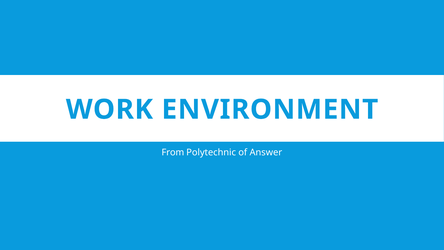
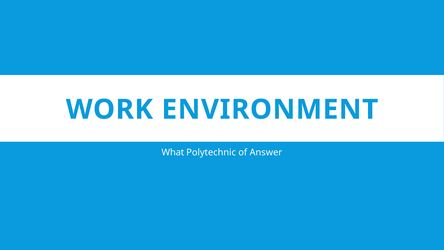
From: From -> What (173, 152)
